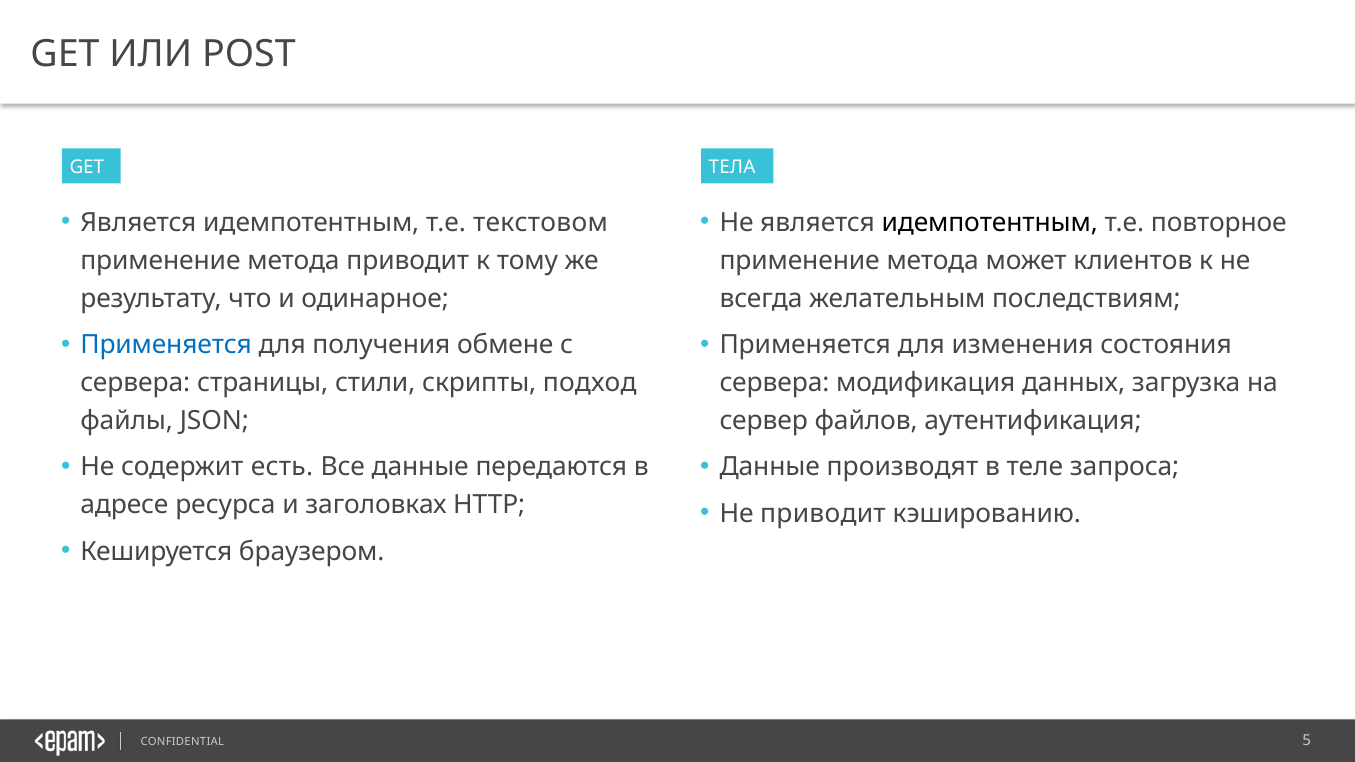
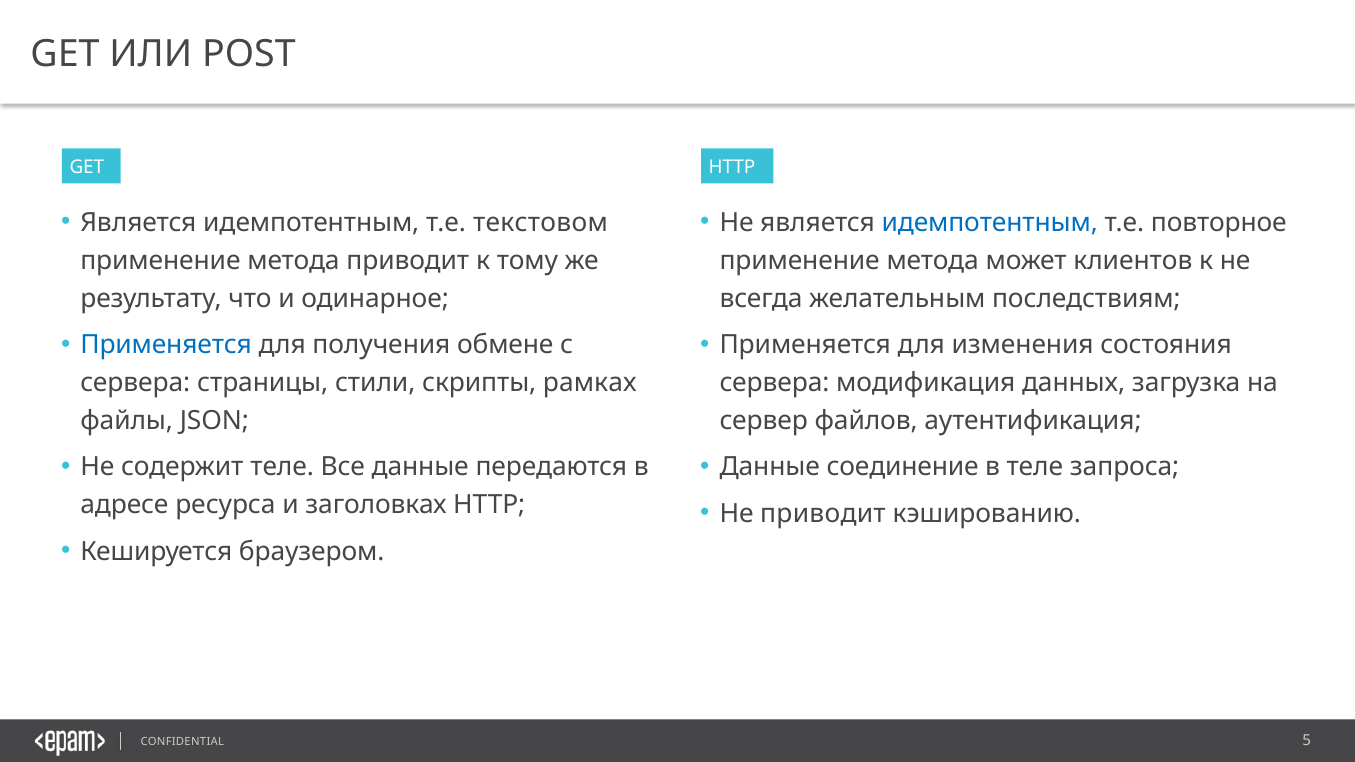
GET ТЕЛА: ТЕЛА -> HTTP (732, 167)
идемпотентным colour: black -> blue (990, 223)
подход: подход -> рамках (590, 383)
содержит есть: есть -> теле (282, 467)
производят: производят -> соединение (903, 467)
